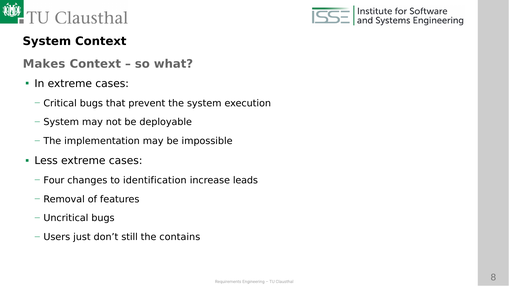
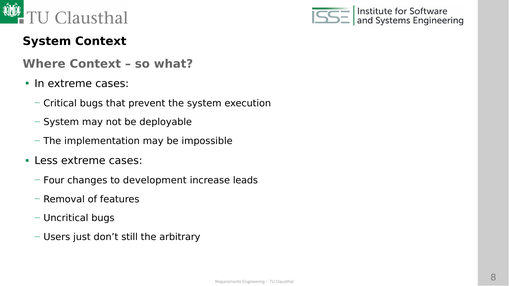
Makes: Makes -> Where (44, 64)
identification: identification -> development (155, 180)
contains: contains -> arbitrary (180, 237)
